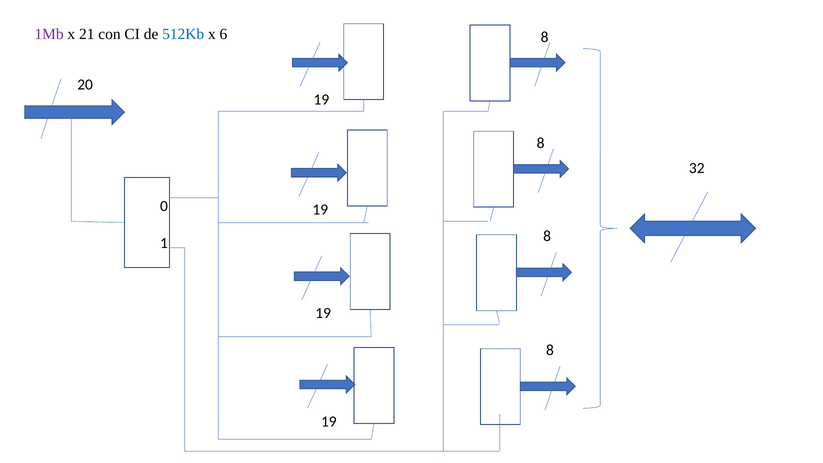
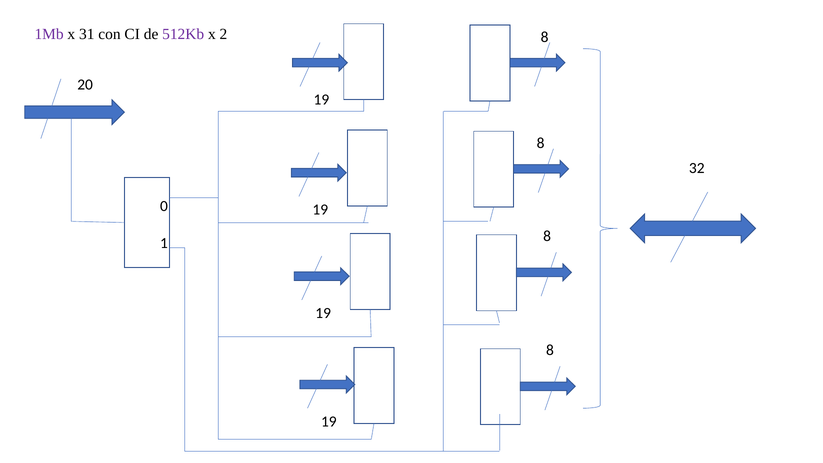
21: 21 -> 31 (87, 34)
512Kb colour: blue -> purple (183, 34)
6: 6 -> 2 (223, 34)
